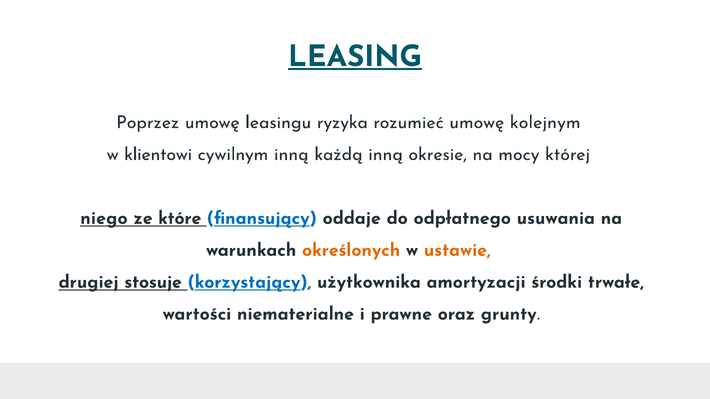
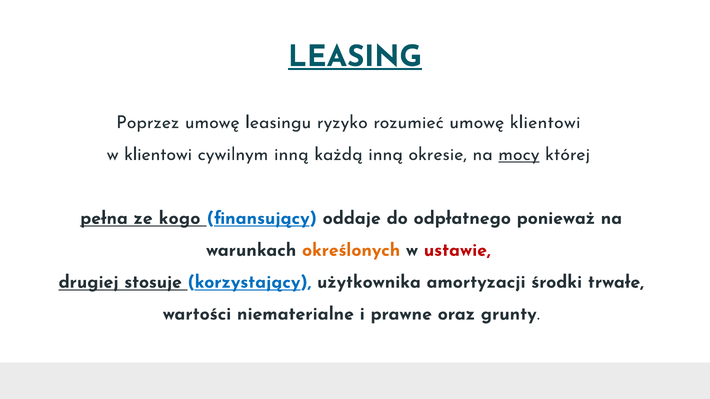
ryzyka: ryzyka -> ryzyko (342, 122)
umowę kolejnym: kolejnym -> klientowi (545, 122)
mocy underline: none -> present (519, 154)
niego: niego -> pełna (104, 218)
które: które -> kogo (180, 218)
usuwania: usuwania -> ponieważ (556, 218)
ustawie colour: orange -> red (457, 250)
